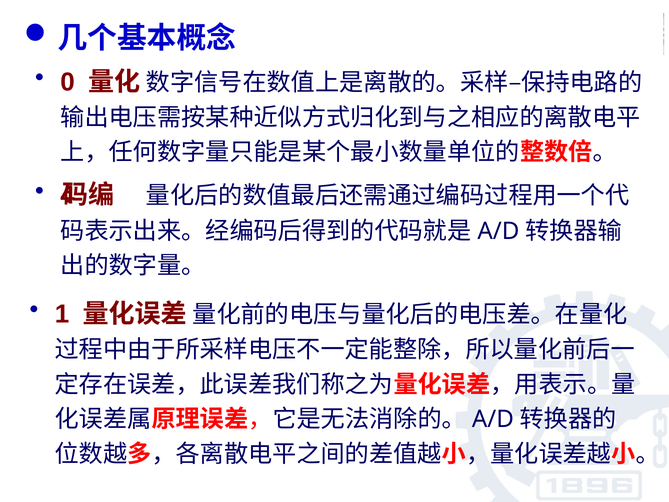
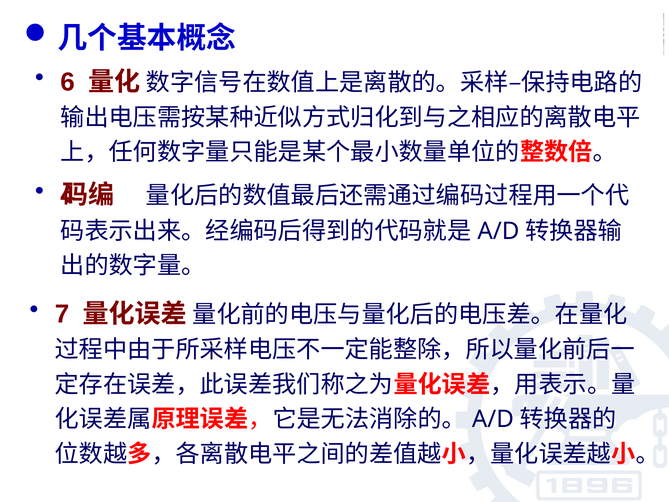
0: 0 -> 6 (68, 82)
1: 1 -> 7 (62, 314)
